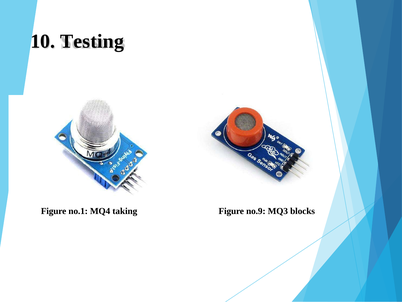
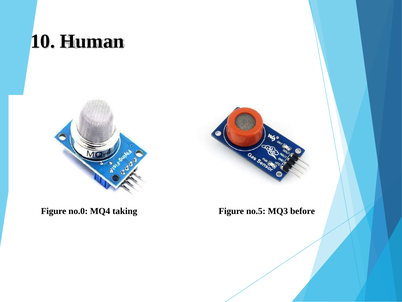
Testing: Testing -> Human (92, 41)
no.1: no.1 -> no.0 (78, 211)
no.9: no.9 -> no.5 (256, 211)
blocks: blocks -> before (303, 211)
